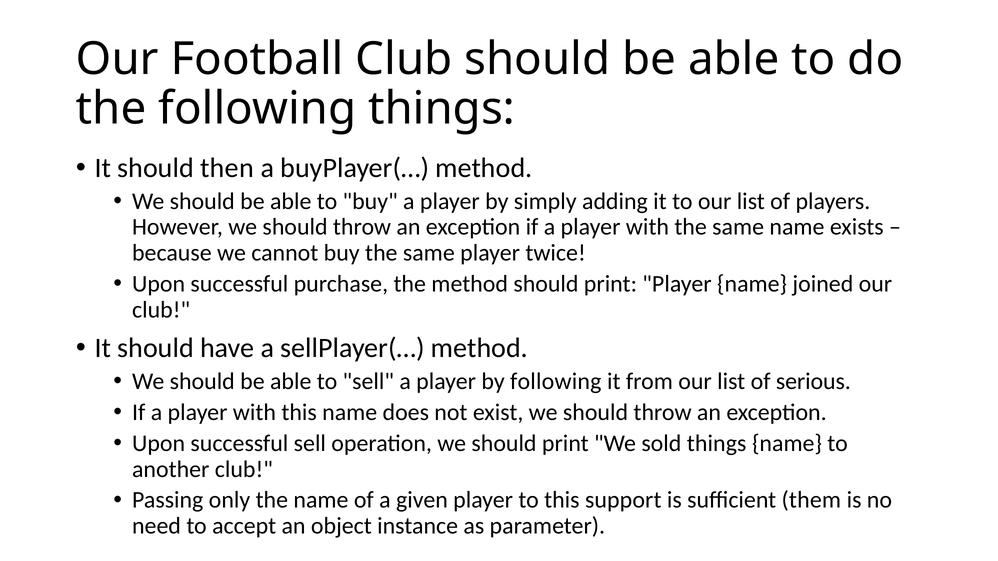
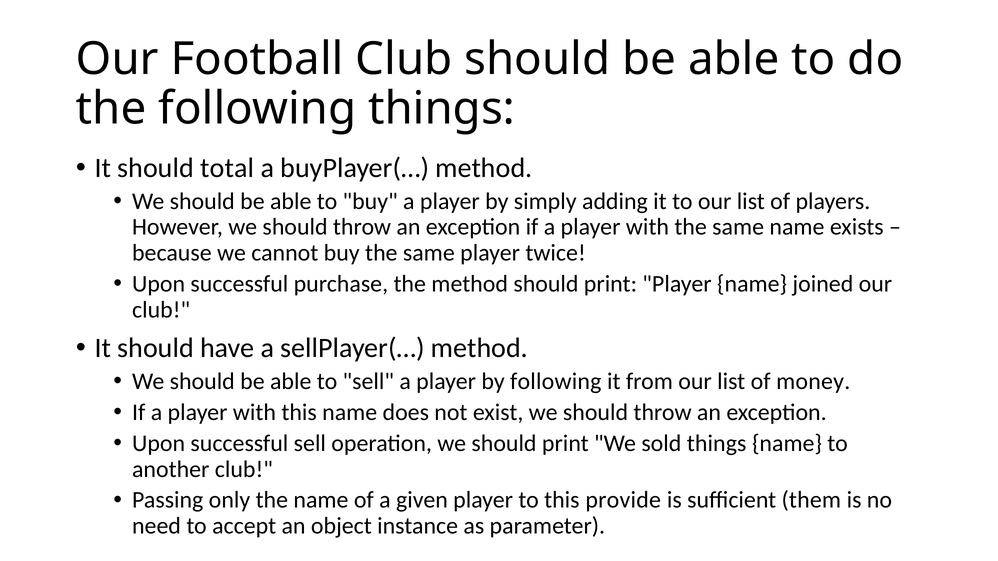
then: then -> total (227, 168)
serious: serious -> money (813, 382)
support: support -> provide (623, 500)
